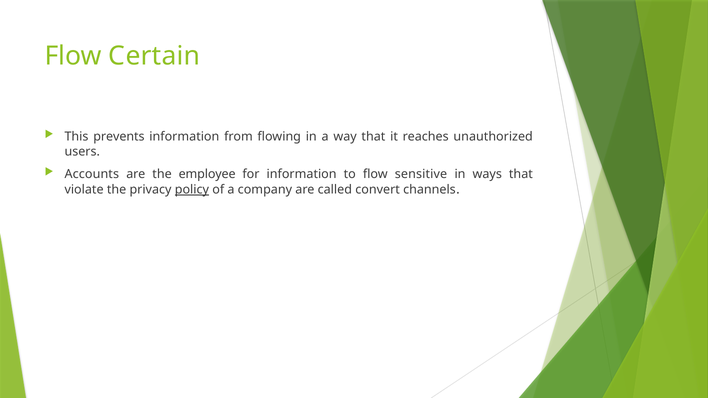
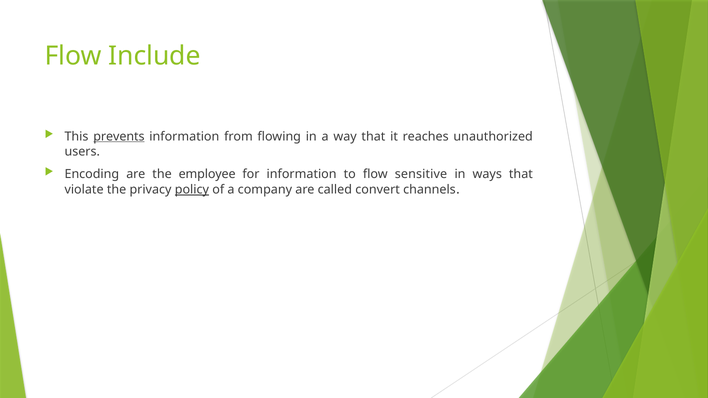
Certain: Certain -> Include (155, 56)
prevents underline: none -> present (119, 137)
Accounts: Accounts -> Encoding (92, 174)
